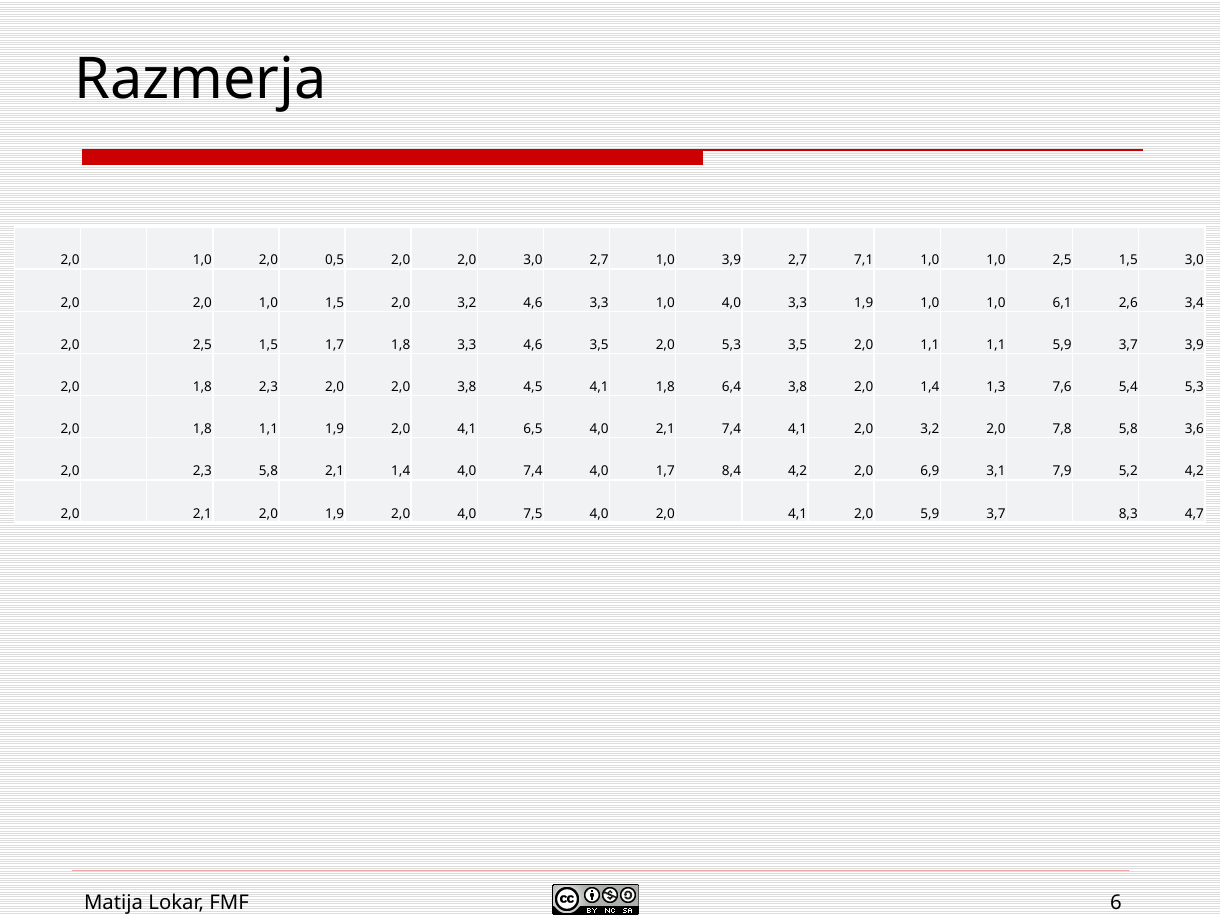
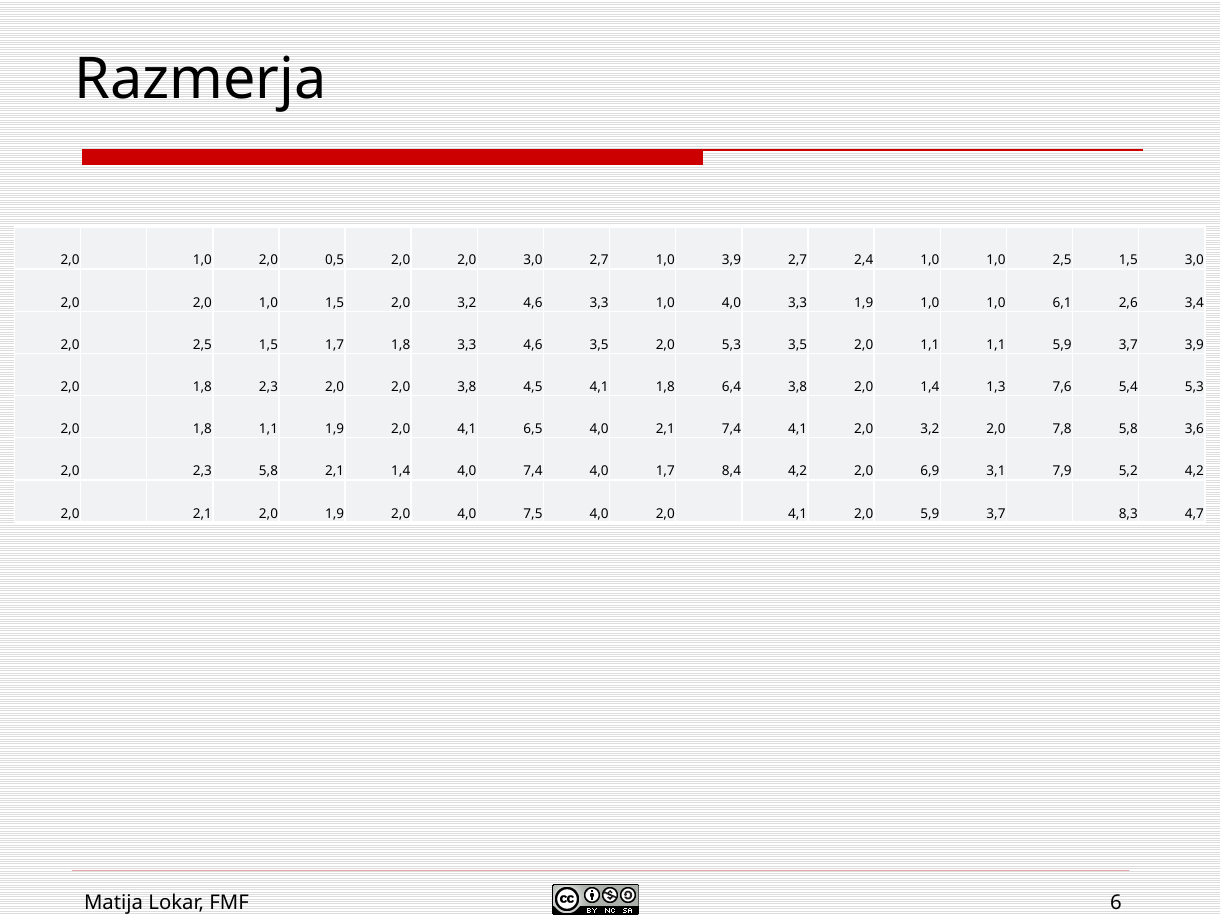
7,1: 7,1 -> 2,4 (864, 261)
